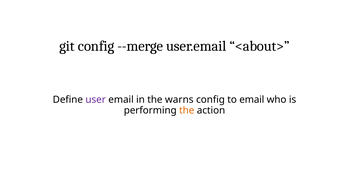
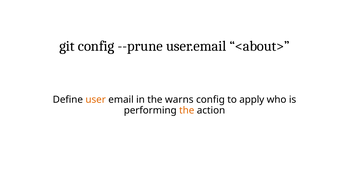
--merge: --merge -> --prune (140, 46)
user colour: purple -> orange (96, 100)
to email: email -> apply (252, 100)
